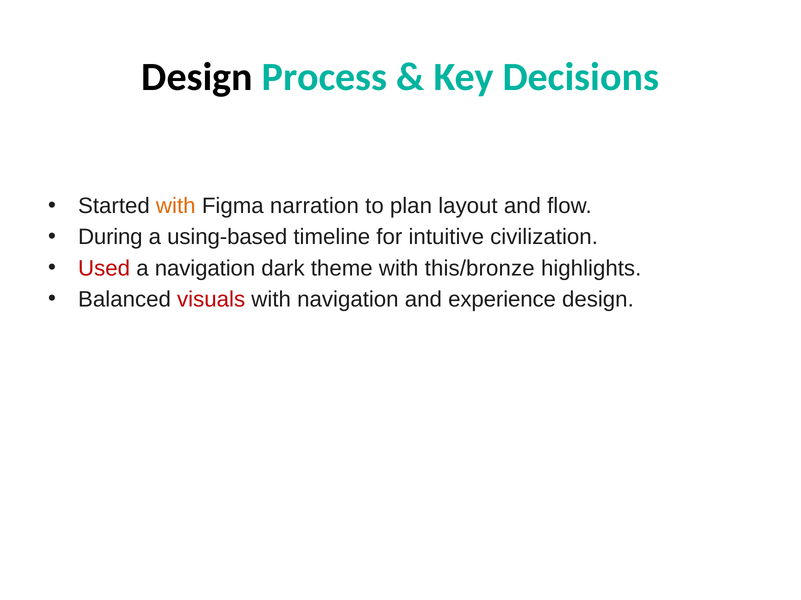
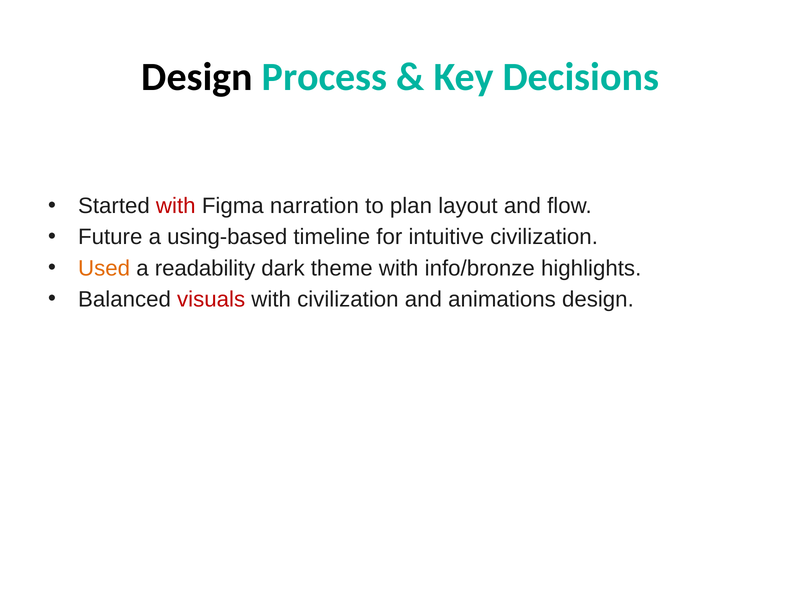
with colour: orange -> red (176, 206)
During: During -> Future (110, 237)
Used colour: red -> orange (104, 269)
a navigation: navigation -> readability (205, 269)
this/bronze: this/bronze -> info/bronze (480, 269)
with navigation: navigation -> civilization (348, 300)
experience: experience -> animations (502, 300)
